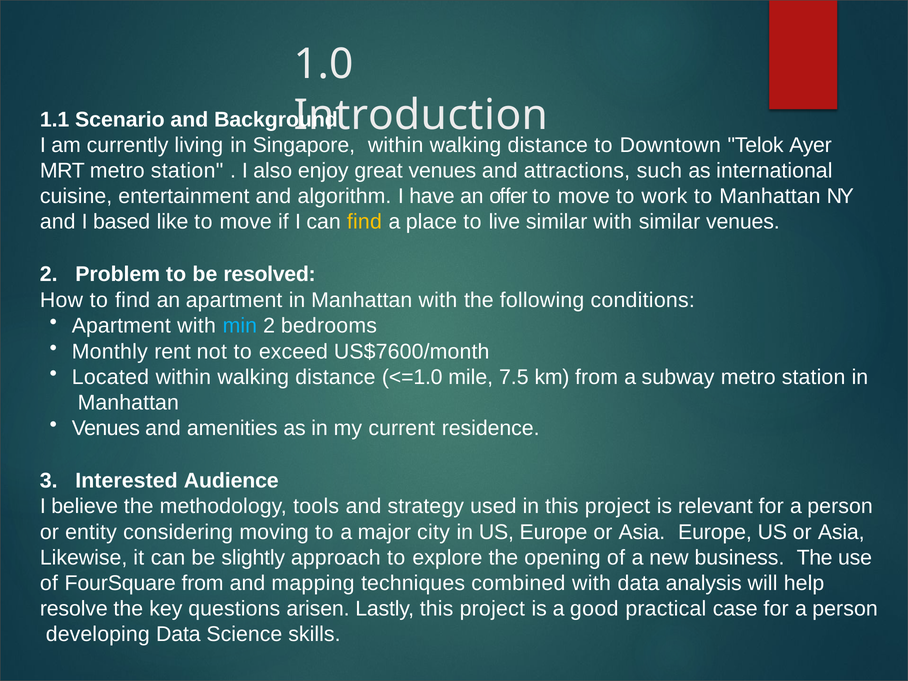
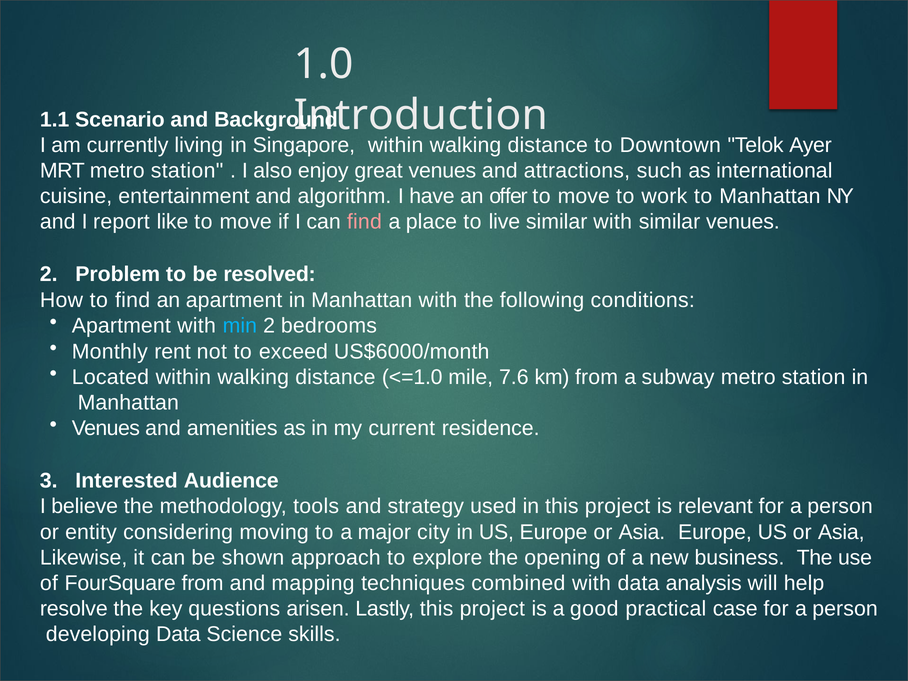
based: based -> report (121, 222)
find colour: yellow -> pink (364, 222)
US$7600/month: US$7600/month -> US$6000/month (412, 352)
7.5: 7.5 -> 7.6 (514, 377)
slightly: slightly -> shown (253, 558)
